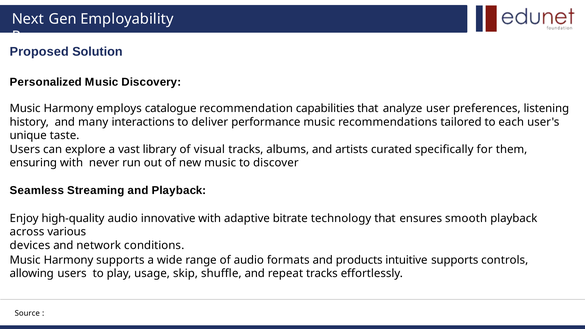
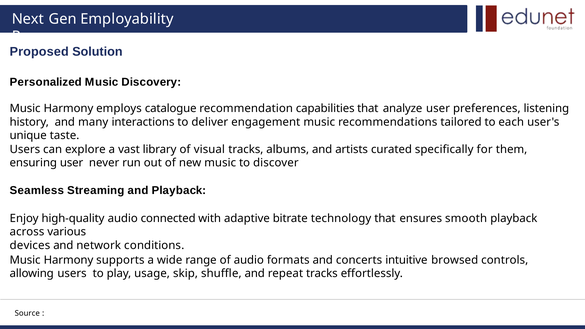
performance: performance -> engagement (266, 122)
ensuring with: with -> user (72, 163)
innovative: innovative -> connected (168, 218)
products: products -> concerts (359, 260)
intuitive supports: supports -> browsed (455, 260)
